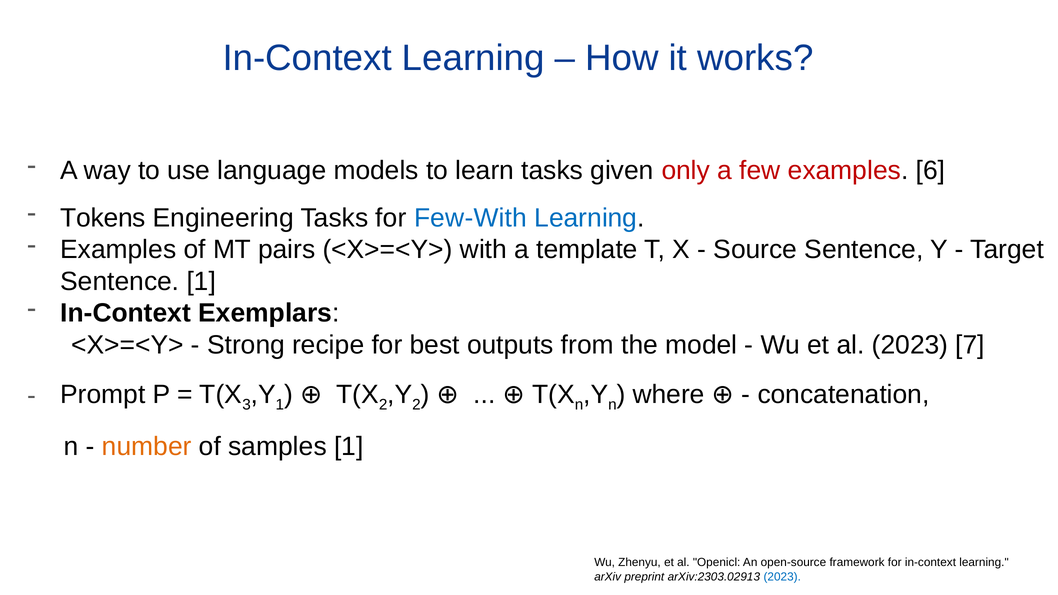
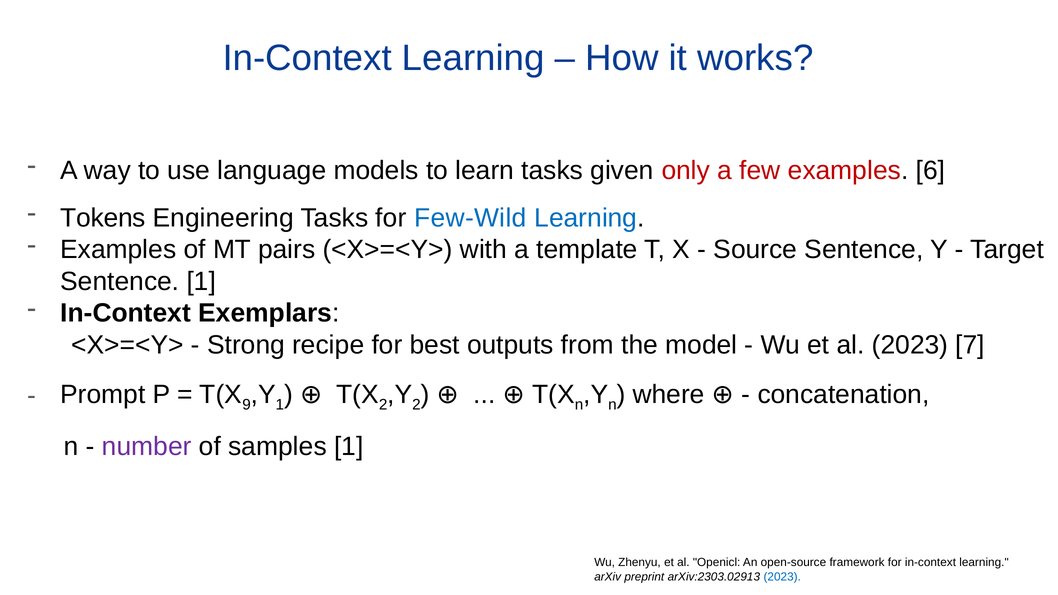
Few-With: Few-With -> Few-Wild (470, 218)
3: 3 -> 9 (247, 405)
number colour: orange -> purple (147, 447)
